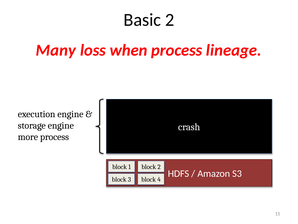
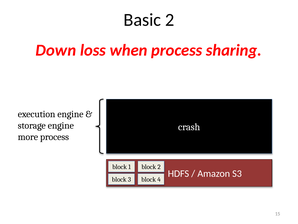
Many: Many -> Down (56, 50)
lineage: lineage -> sharing (234, 50)
